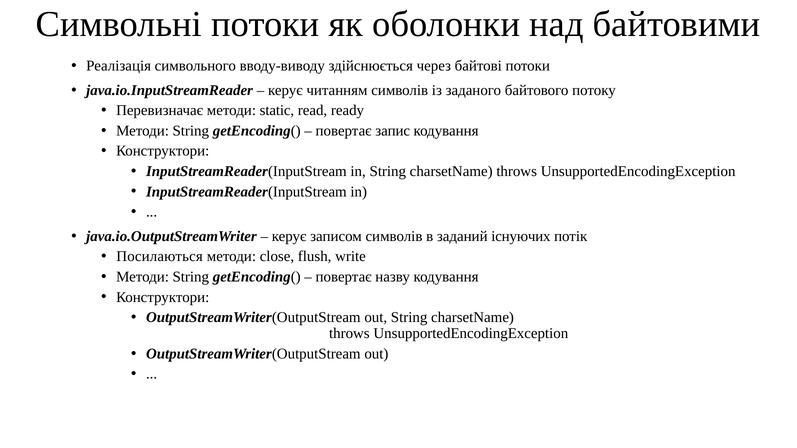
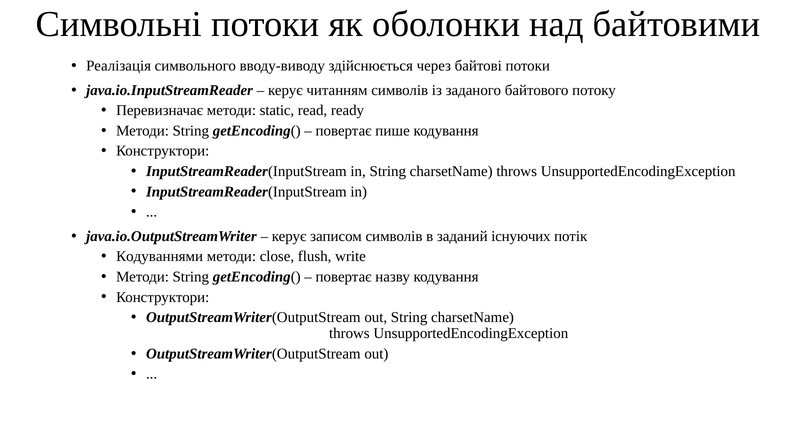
запис: запис -> пише (393, 131)
Посилаються: Посилаються -> Кодуваннями (160, 257)
